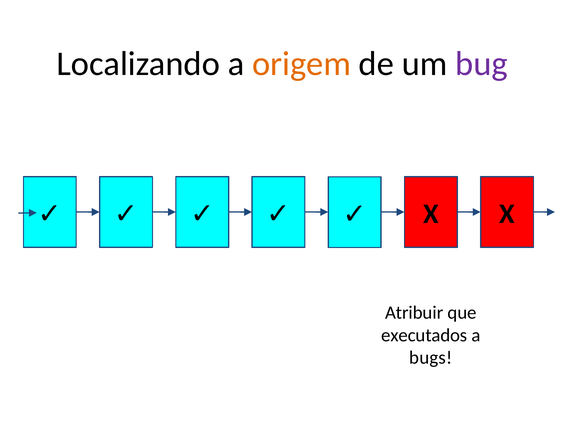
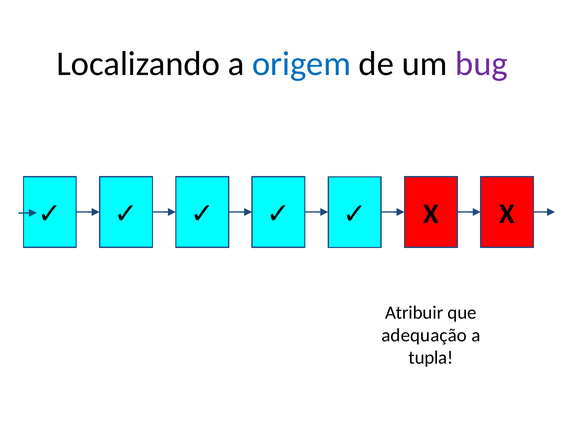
origem colour: orange -> blue (301, 64)
executados: executados -> adequação (424, 335)
bugs: bugs -> tupla (431, 358)
